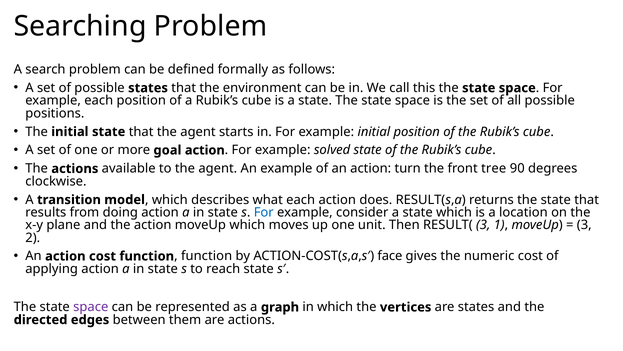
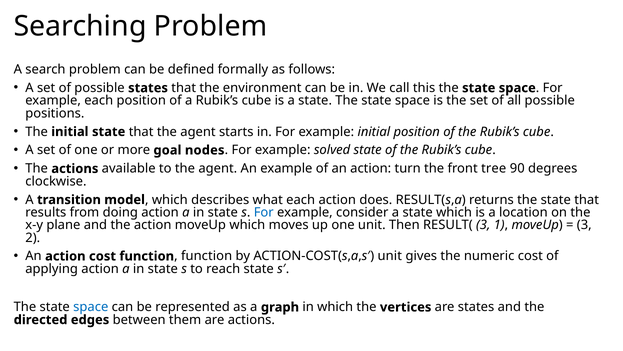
goal action: action -> nodes (205, 150)
ACTION-COST(s,a,s′ face: face -> unit (390, 256)
space colour: purple -> blue (91, 307)
